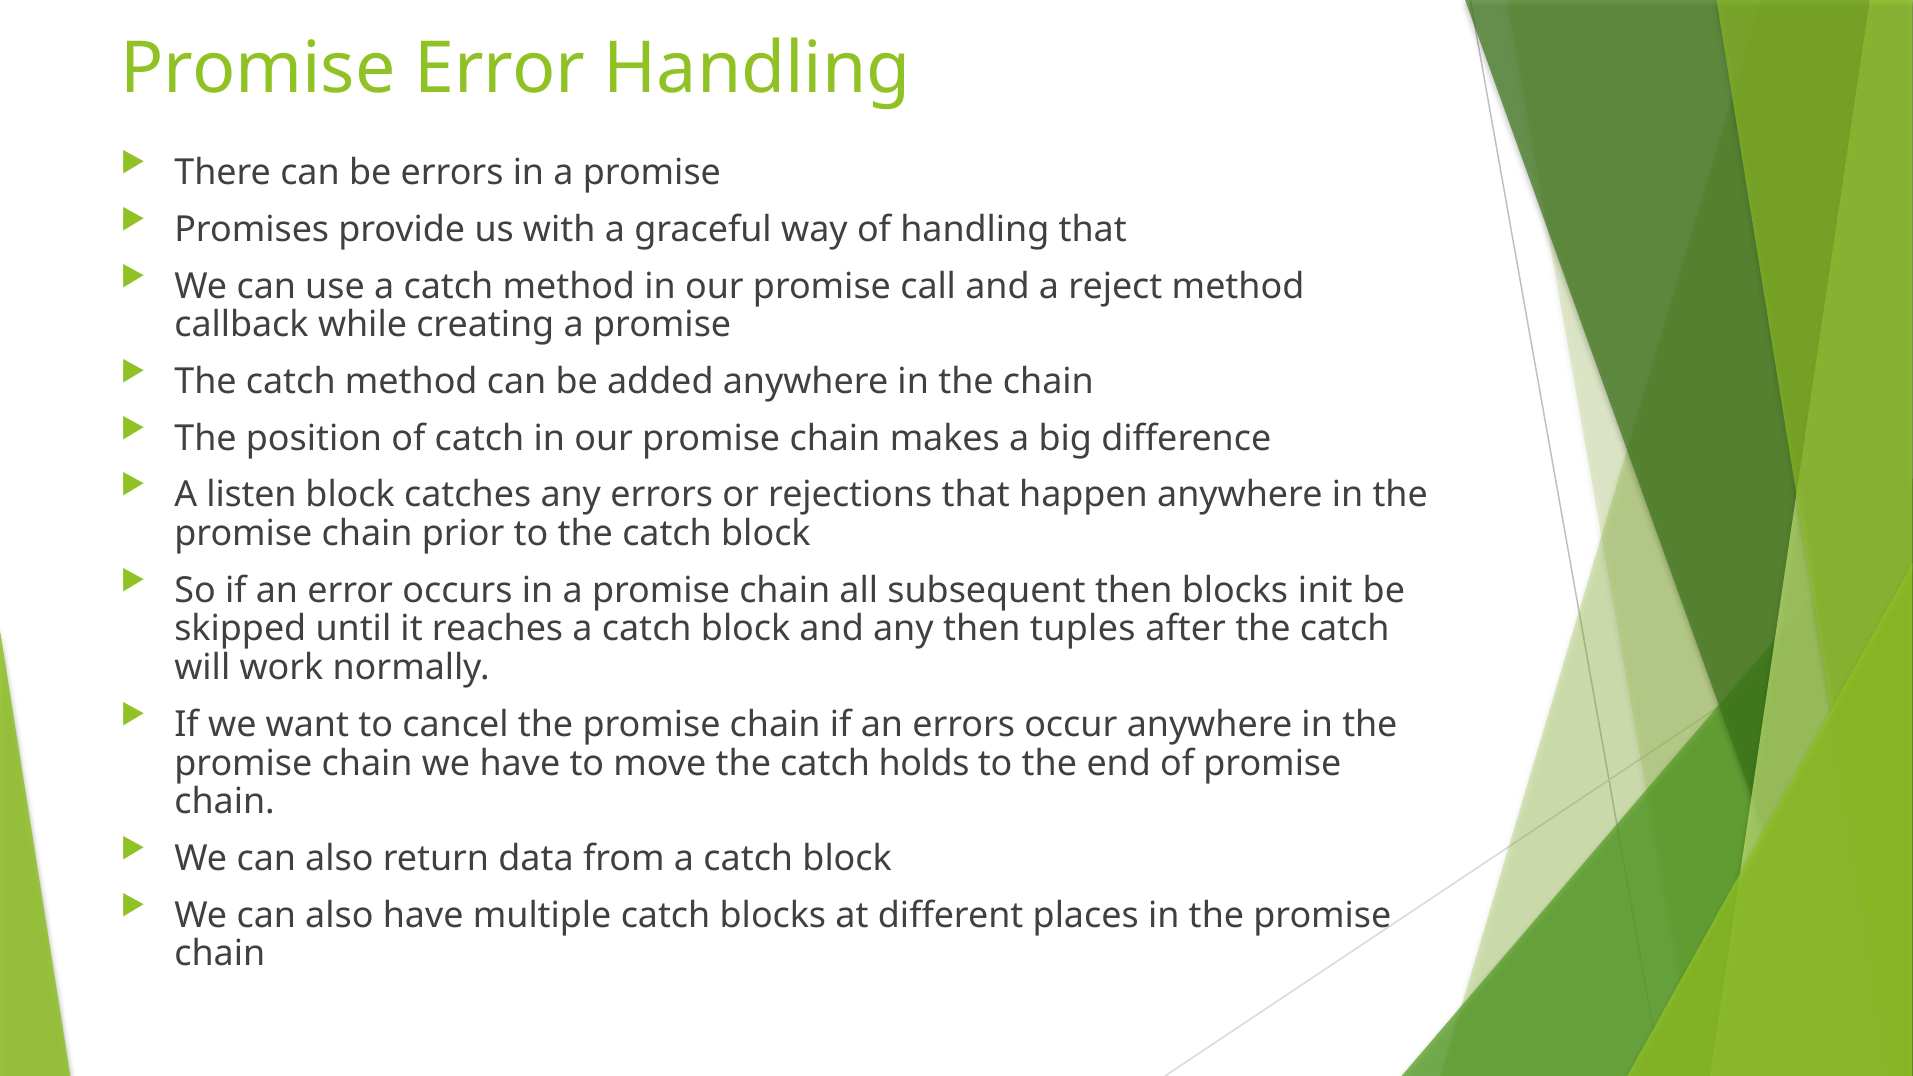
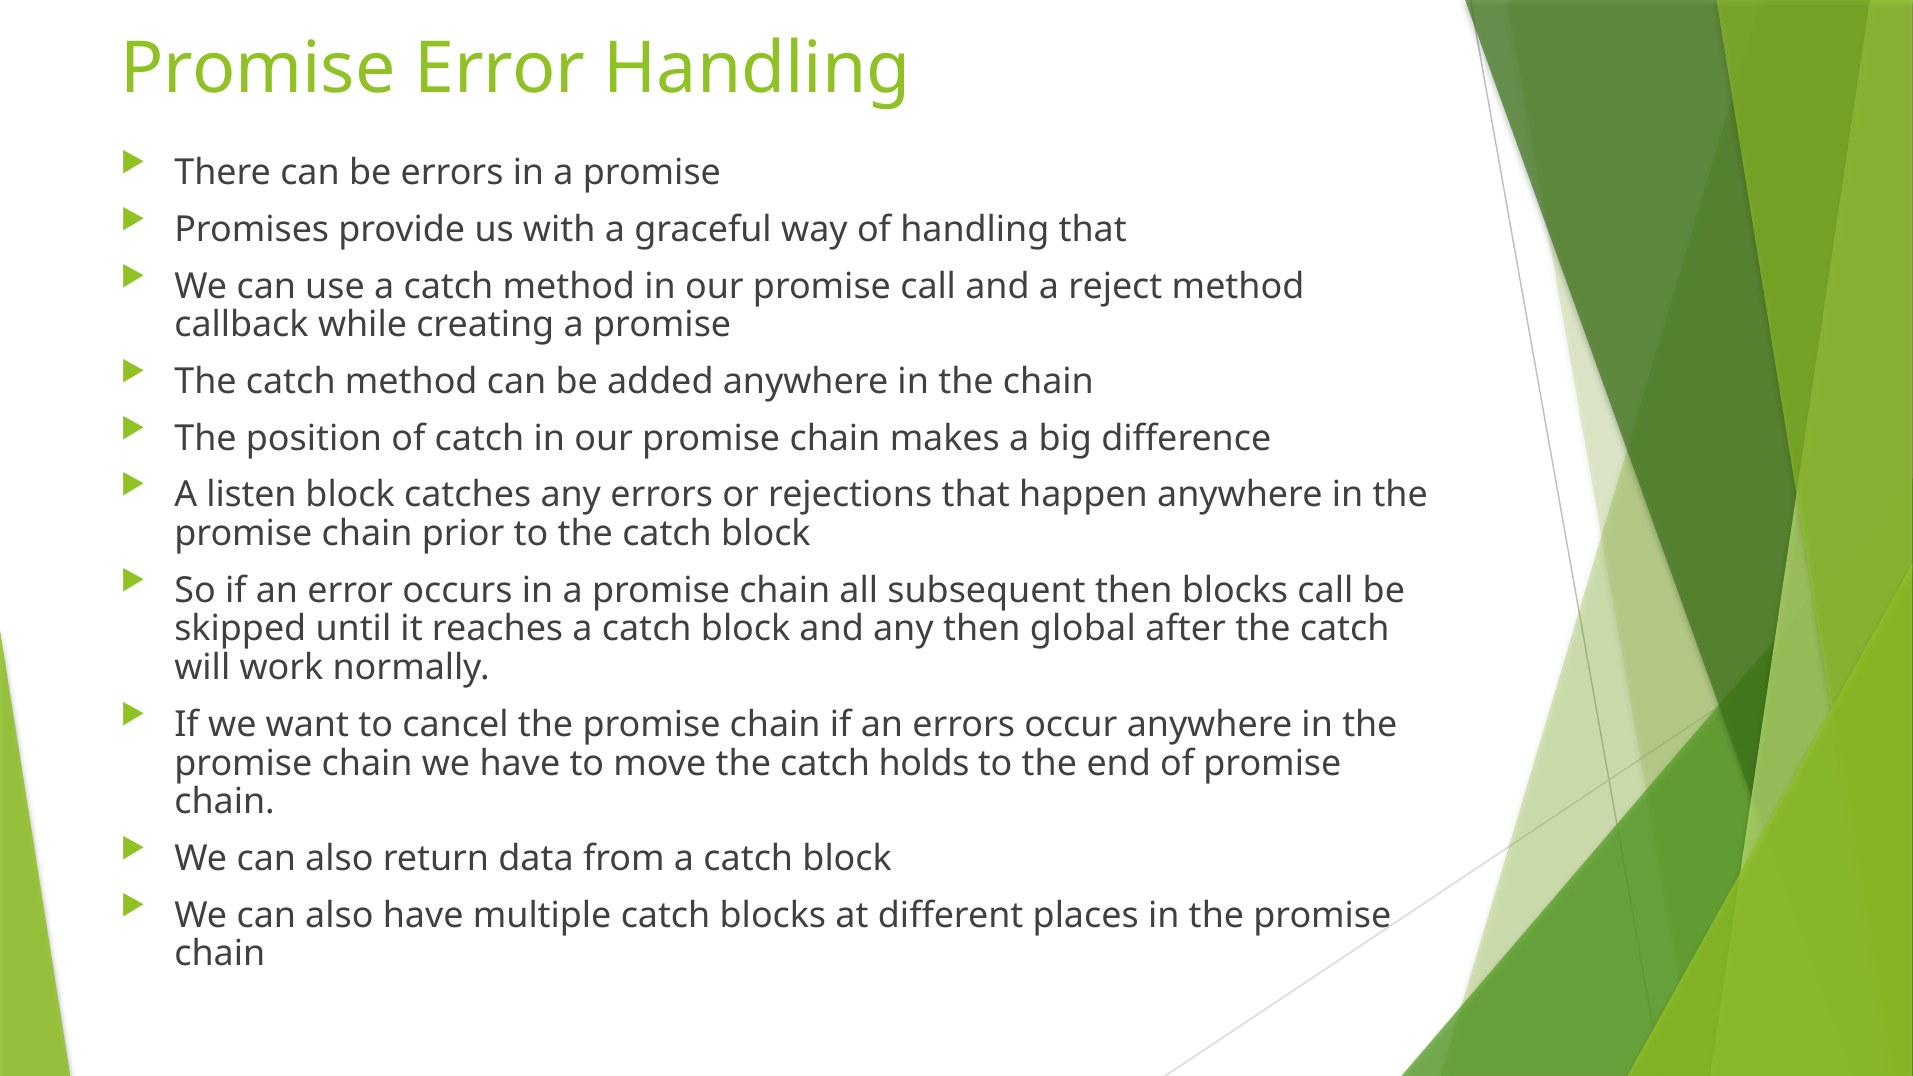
blocks init: init -> call (1325, 590)
tuples: tuples -> global (1083, 629)
